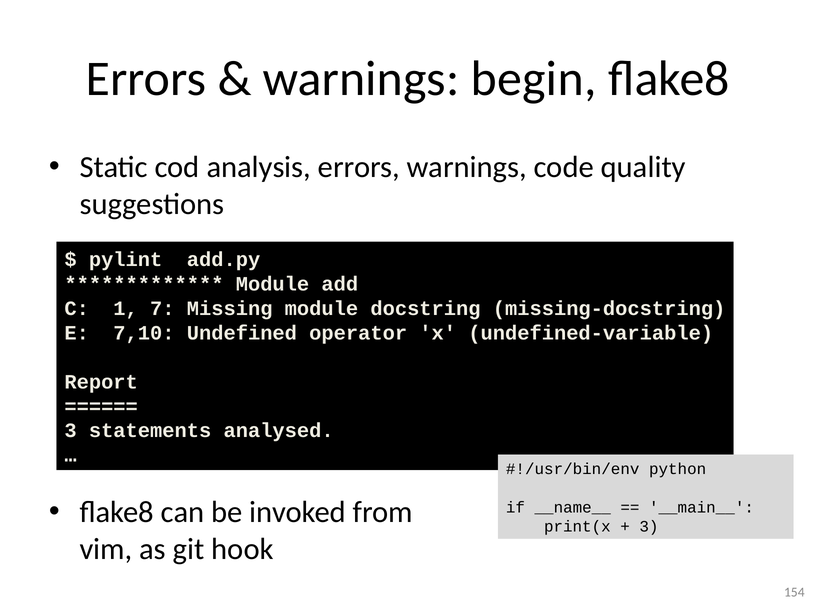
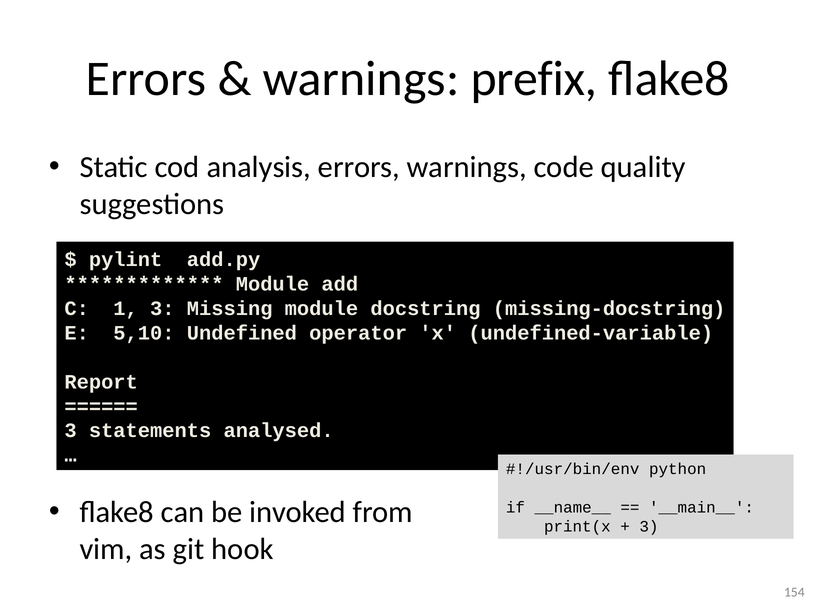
begin: begin -> prefix (534, 79)
1 7: 7 -> 3 (162, 308)
7,10: 7,10 -> 5,10 (144, 333)
